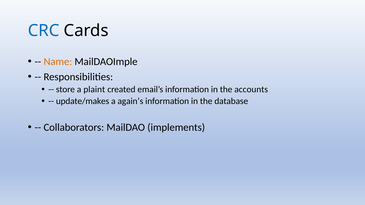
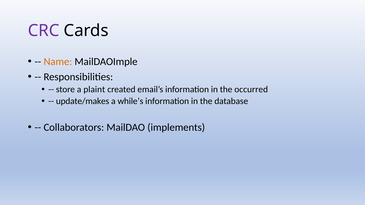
CRC colour: blue -> purple (44, 31)
accounts: accounts -> occurred (251, 90)
again’s: again’s -> while’s (130, 101)
